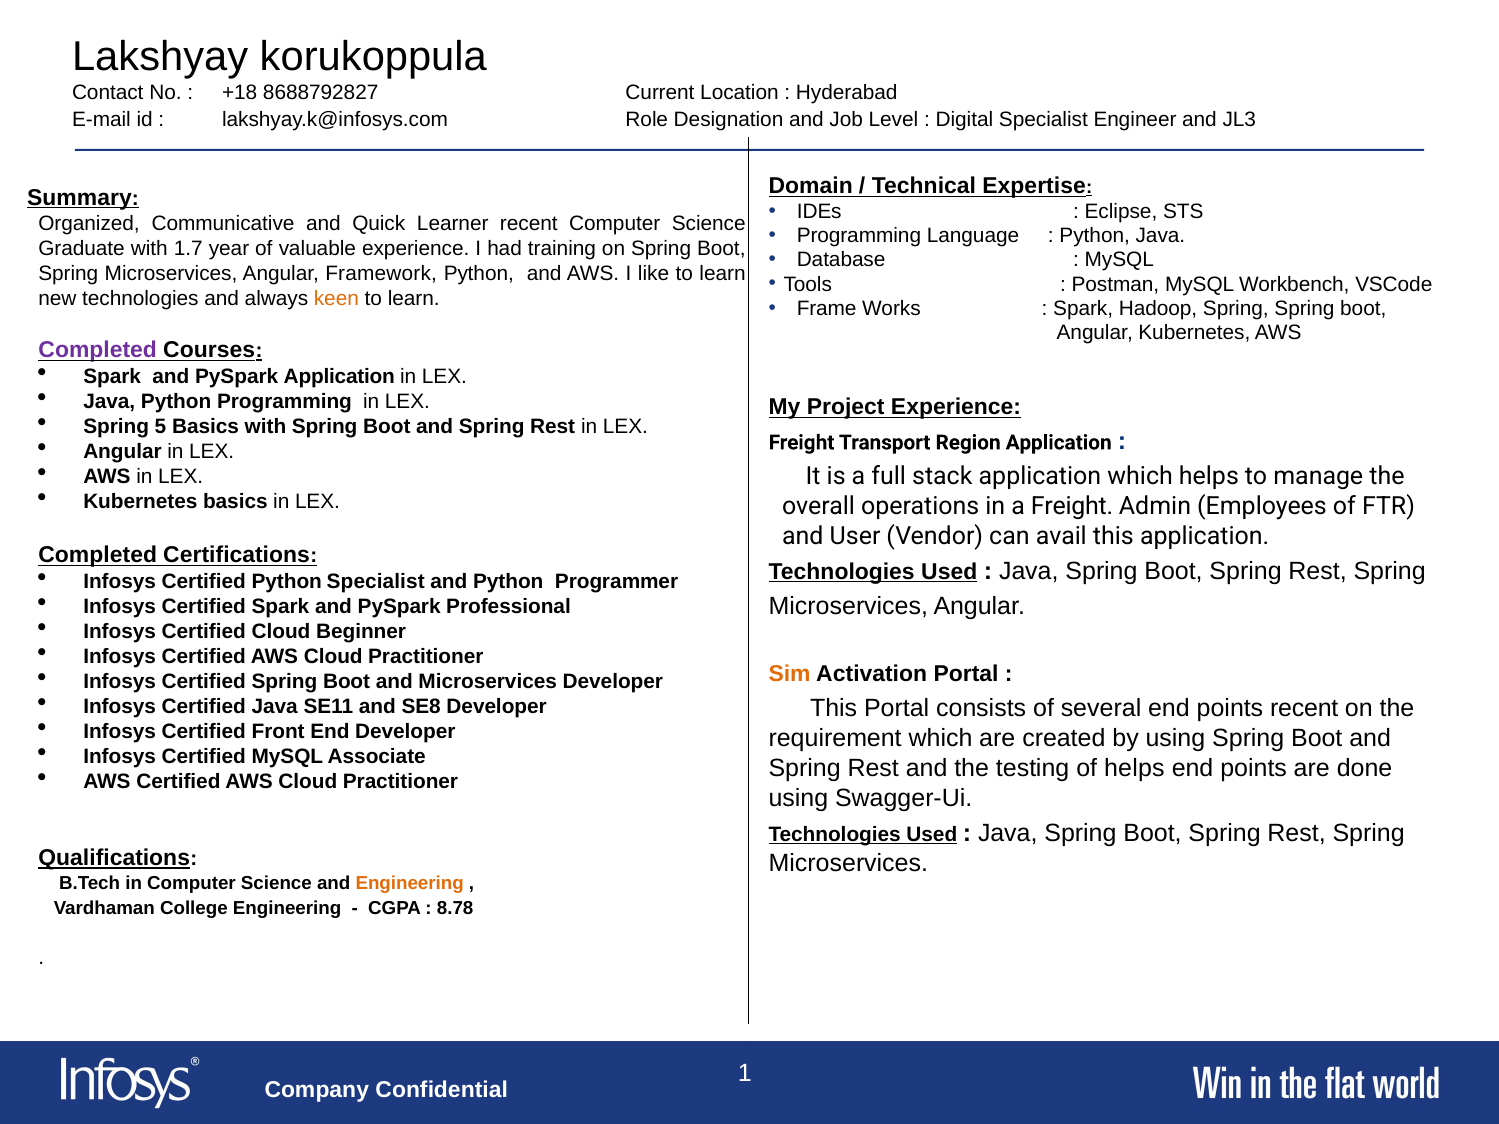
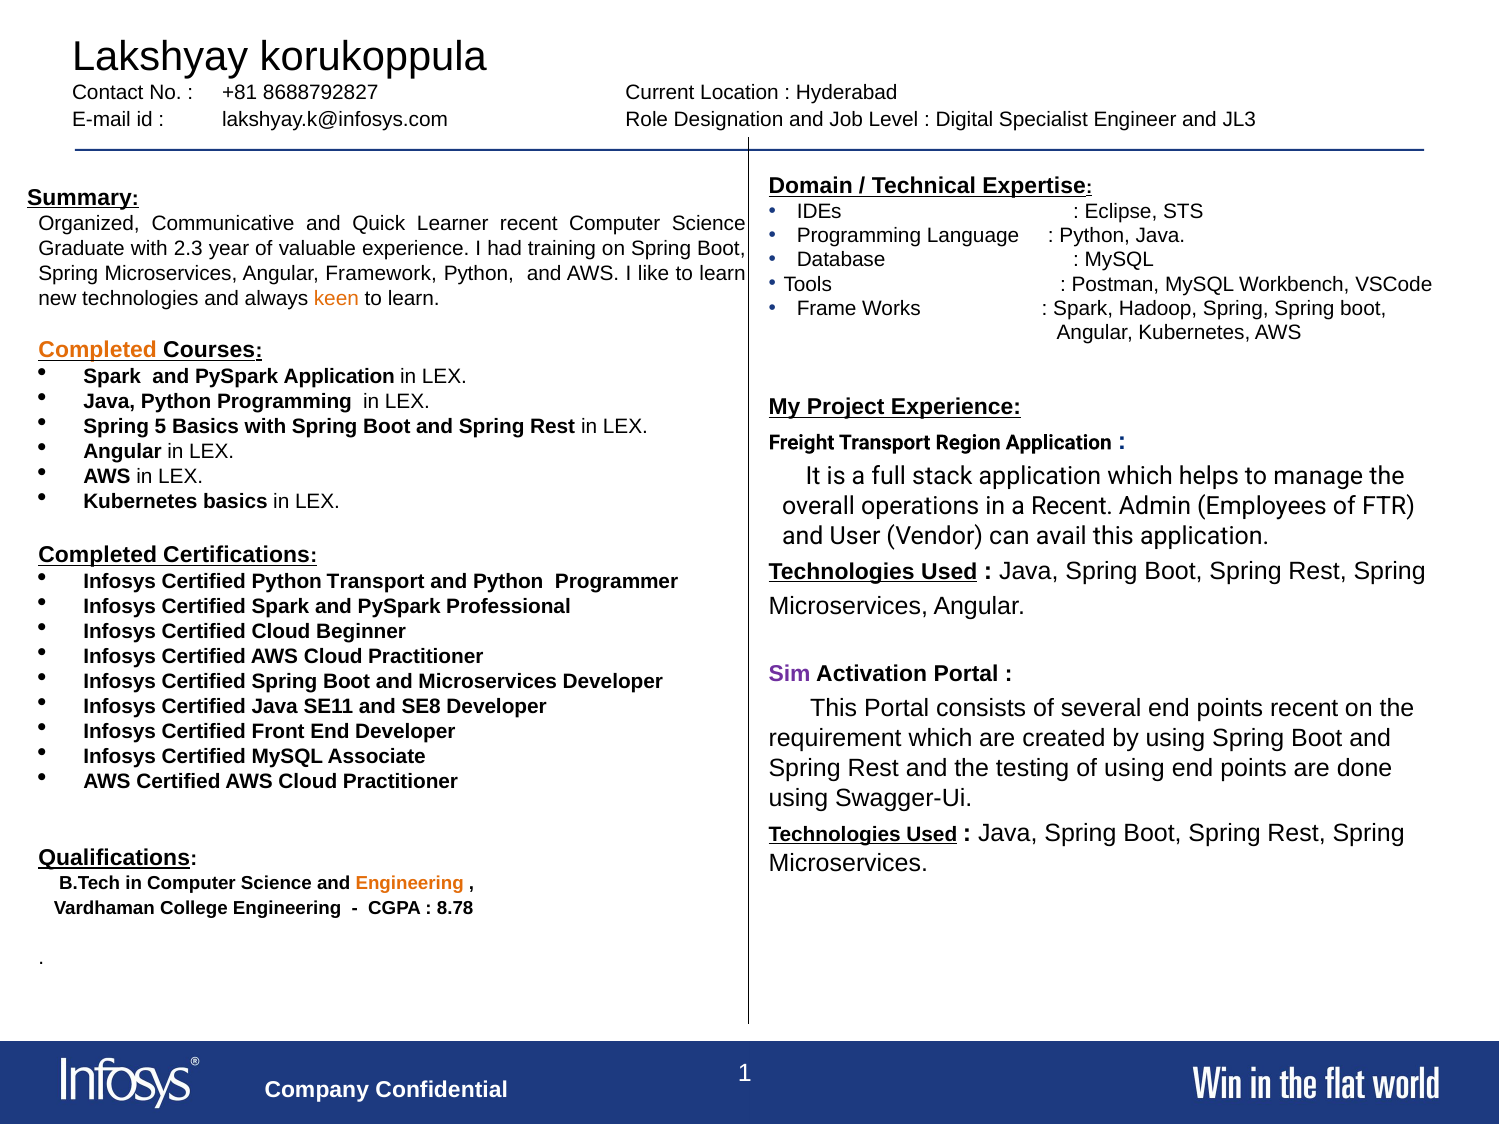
+18: +18 -> +81 (240, 93)
1.7: 1.7 -> 2.3 (188, 249)
Completed colour: purple -> orange (98, 350)
a Freight: Freight -> Recent (1072, 506)
Python Specialist: Specialist -> Transport (376, 581)
Sim colour: orange -> purple (790, 674)
of helps: helps -> using (1134, 768)
